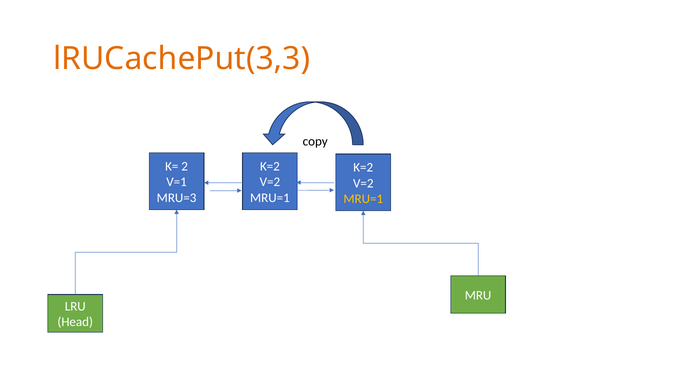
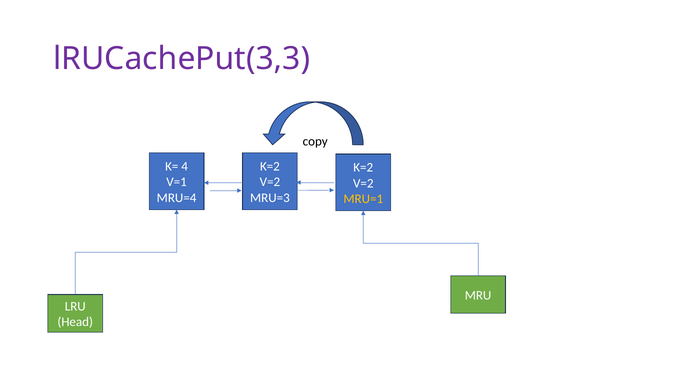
lRUCachePut(3,3 colour: orange -> purple (182, 58)
2: 2 -> 4 (185, 166)
MRU=3: MRU=3 -> MRU=4 (177, 198)
MRU=1: MRU=1 -> MRU=3 (270, 198)
